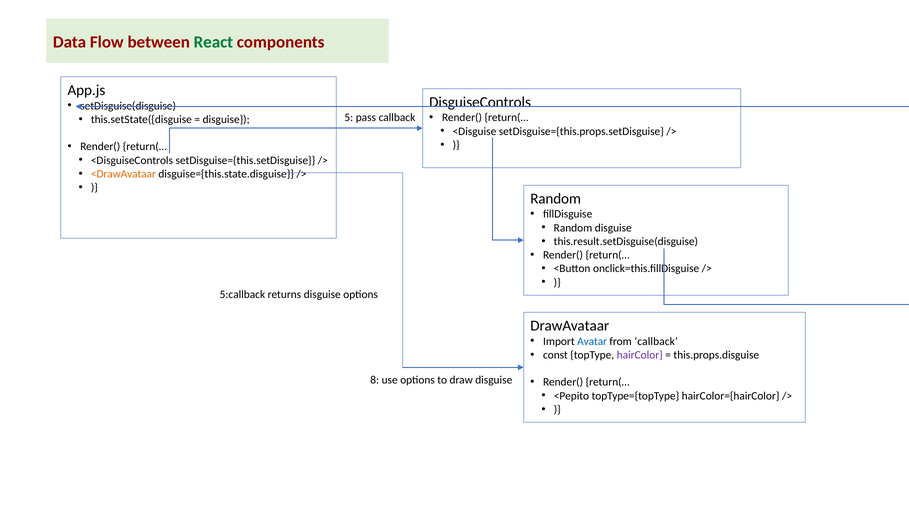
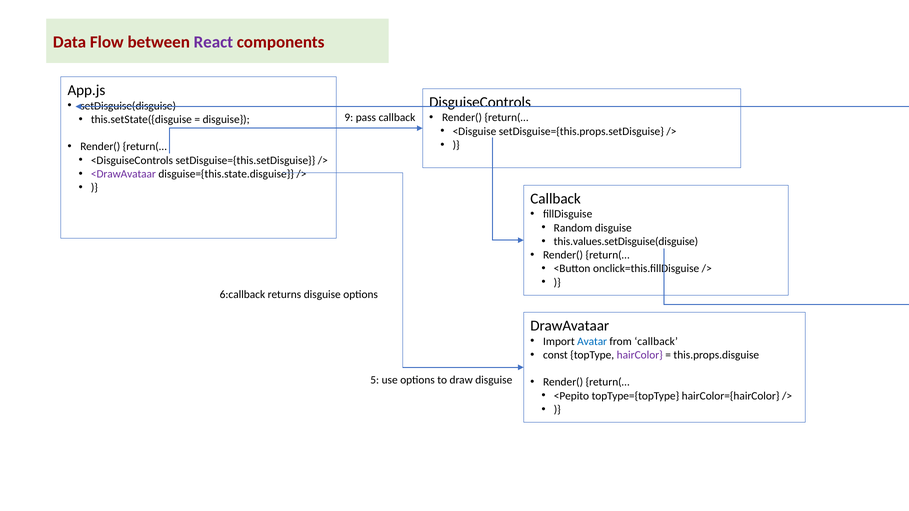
React colour: green -> purple (213, 42)
5: 5 -> 9 (349, 117)
<DrawAvataar colour: orange -> purple (123, 174)
Random: Random -> Callback (556, 199)
this.result.setDisguise(disguise: this.result.setDisguise(disguise -> this.values.setDisguise(disguise (626, 242)
5:callback: 5:callback -> 6:callback (242, 295)
8: 8 -> 5 (375, 380)
